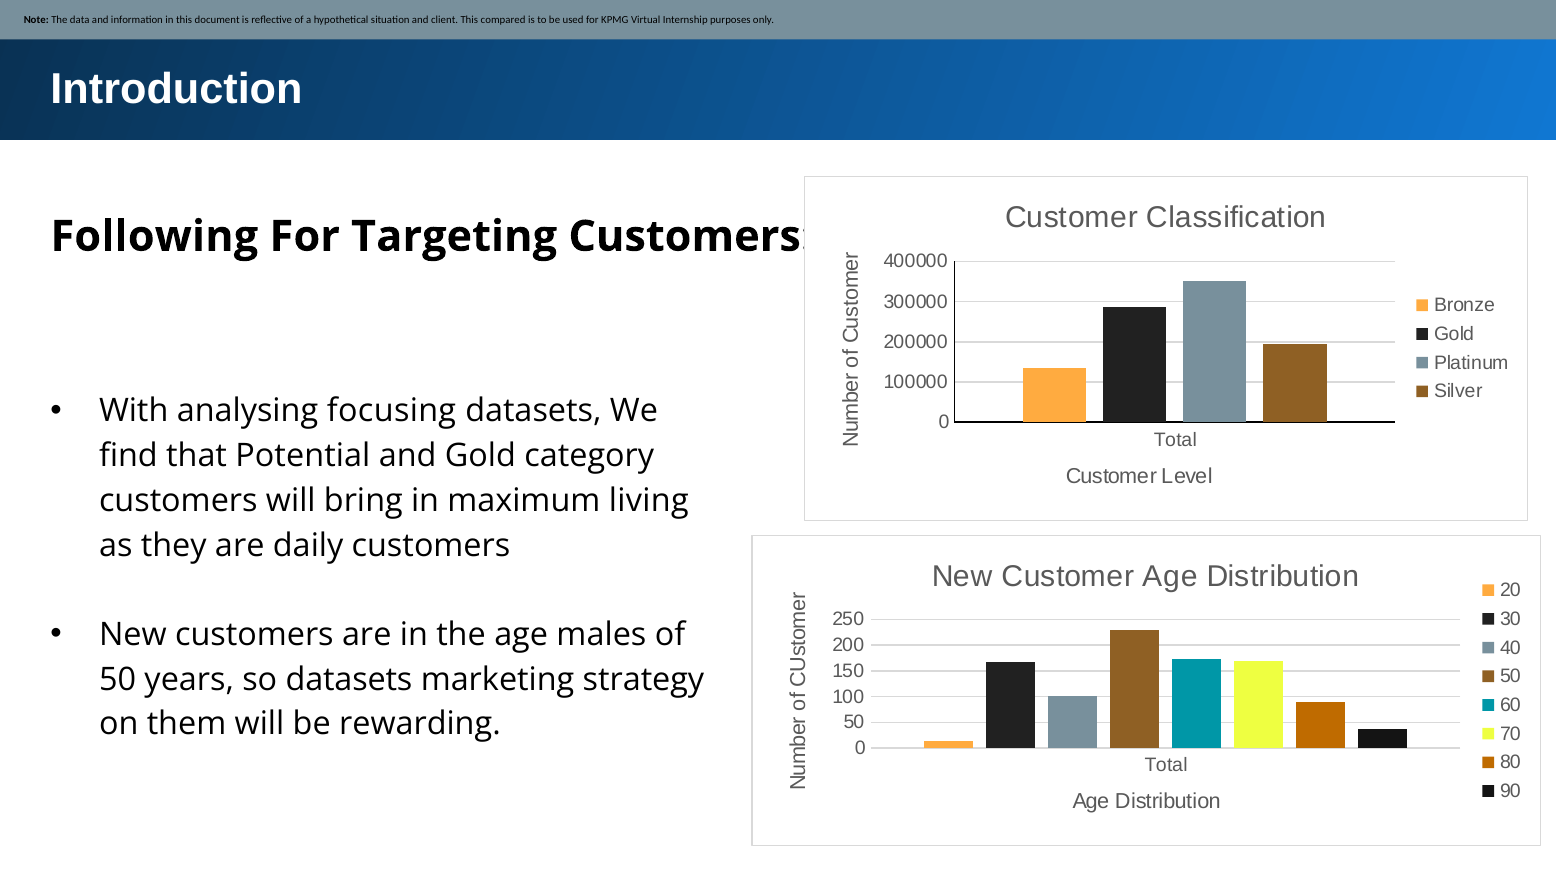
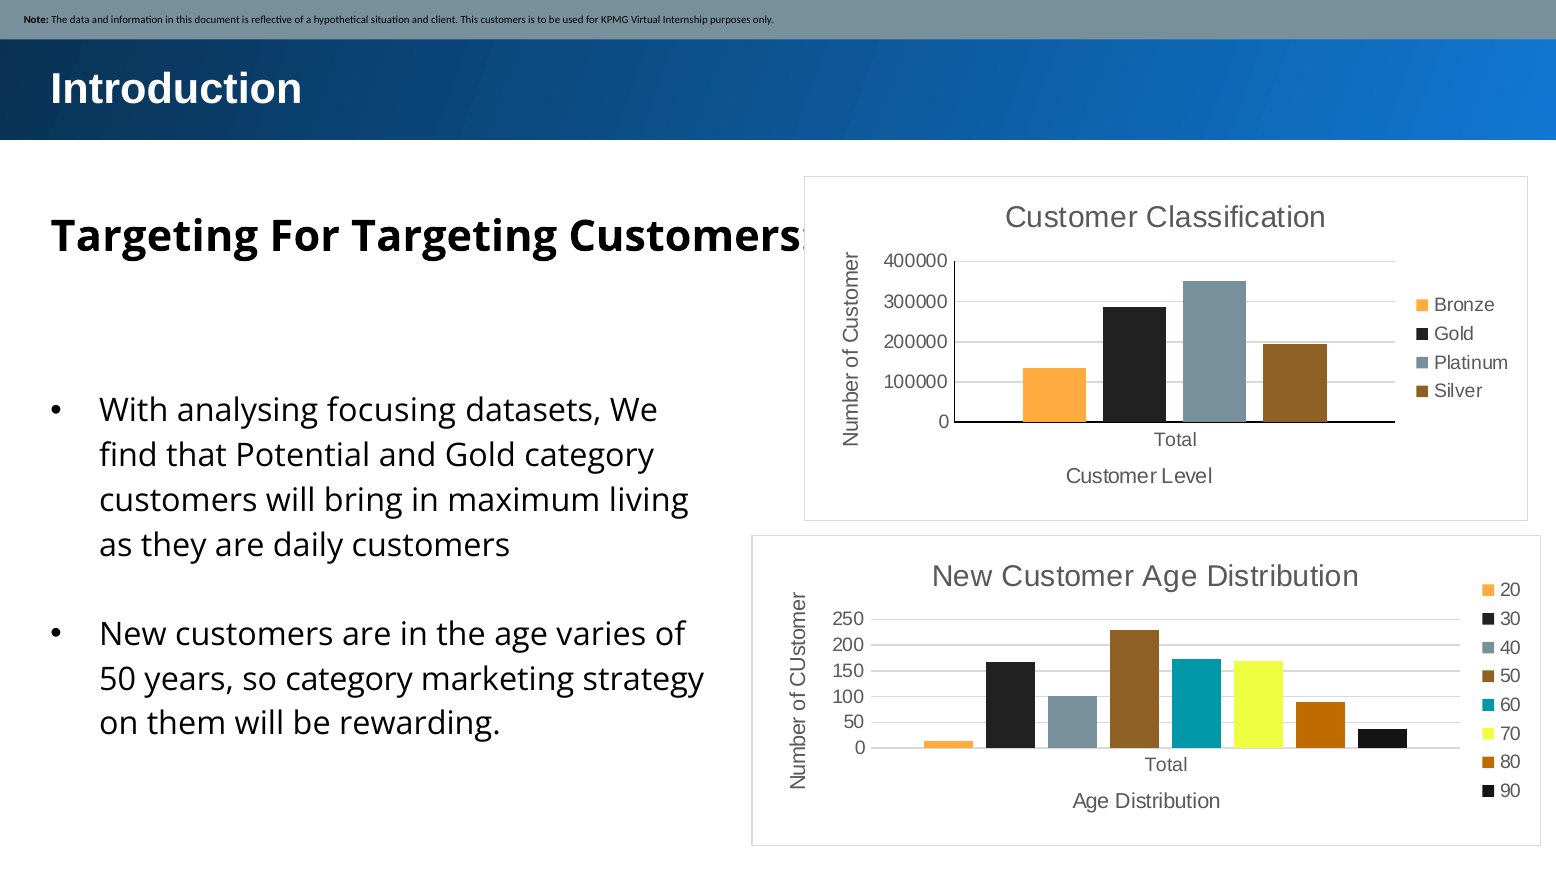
This compared: compared -> customers (503, 20)
Following: Following -> Targeting (154, 237)
males: males -> varies (601, 635)
so datasets: datasets -> category (349, 680)
